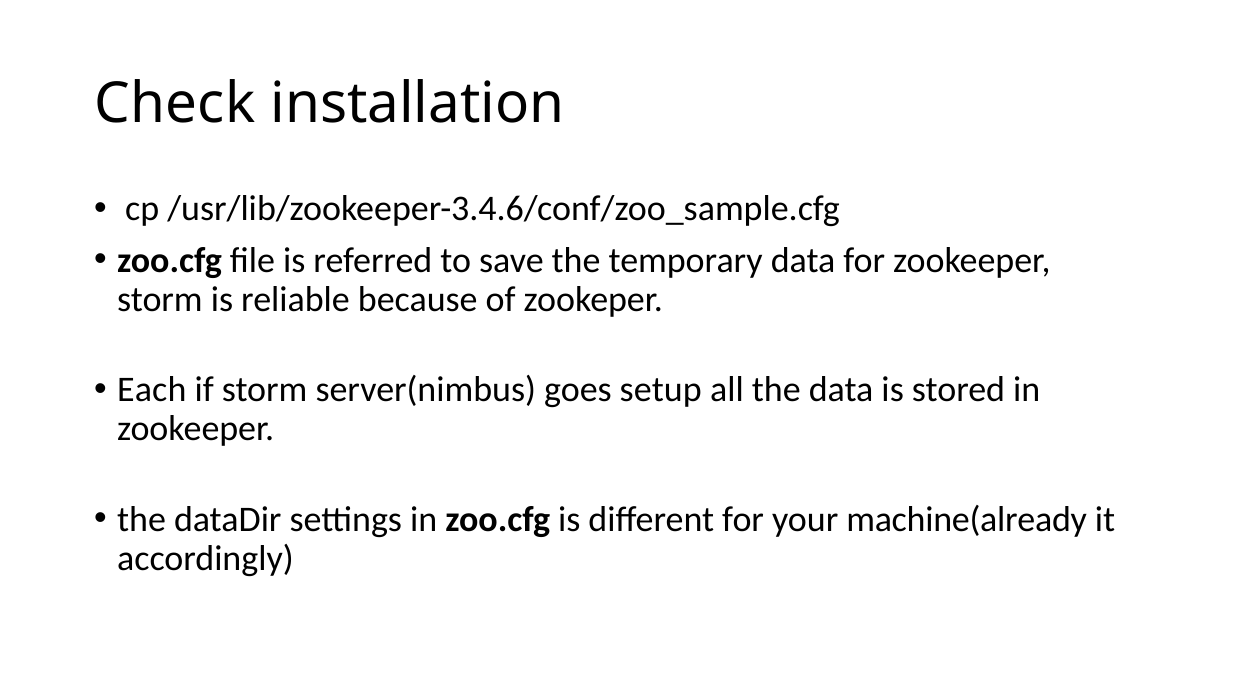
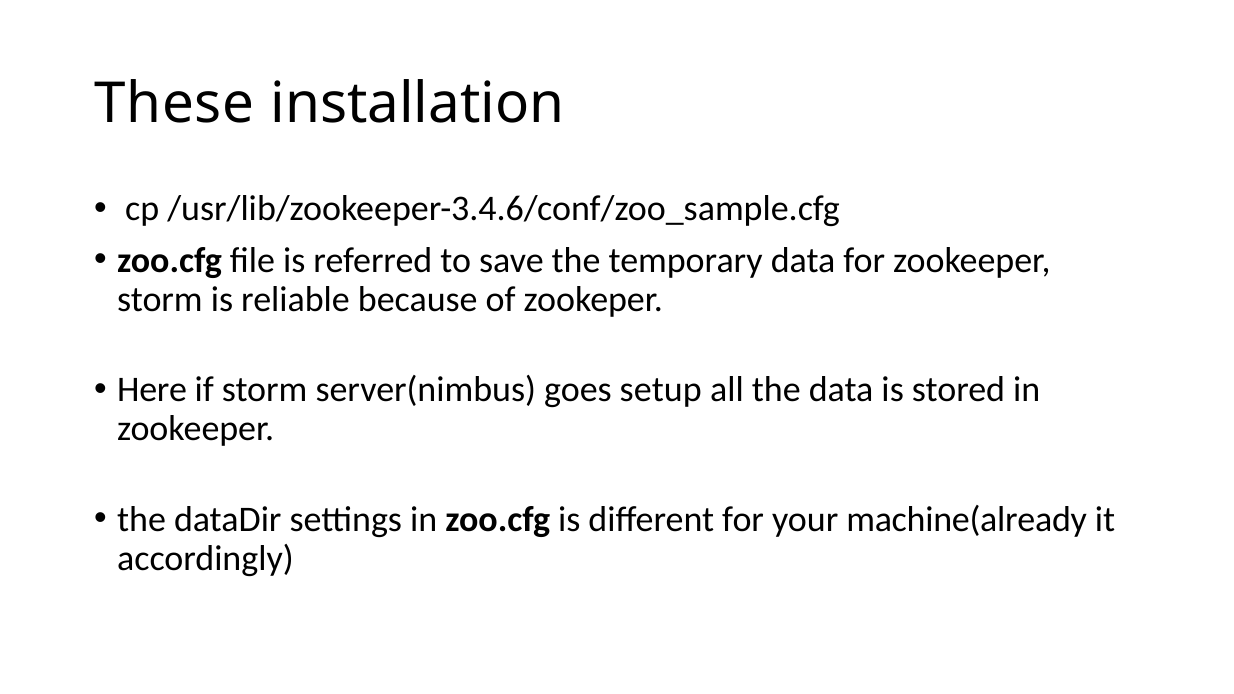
Check: Check -> These (175, 104)
Each: Each -> Here (152, 390)
